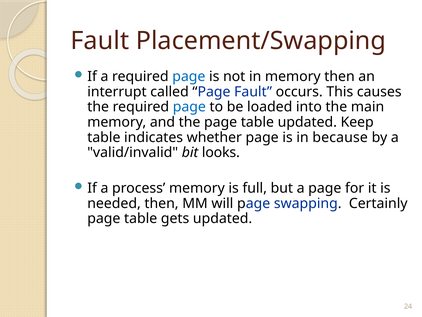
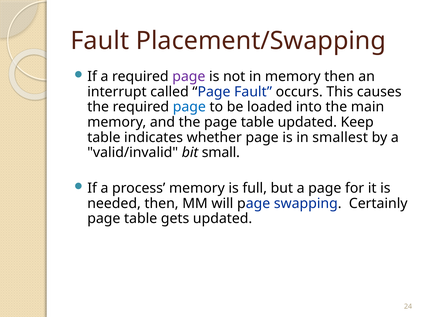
page colour: blue -> purple (189, 76)
because: because -> smallest (340, 137)
looks: looks -> small (221, 152)
